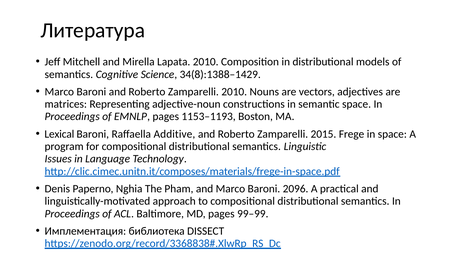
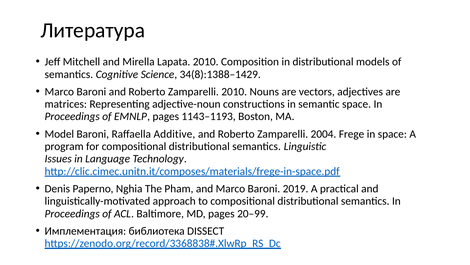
1153–1193: 1153–1193 -> 1143–1193 (209, 116)
Lexical: Lexical -> Model (59, 134)
2015: 2015 -> 2004 (323, 134)
2096: 2096 -> 2019 (296, 188)
99–99: 99–99 -> 20–99 (253, 213)
